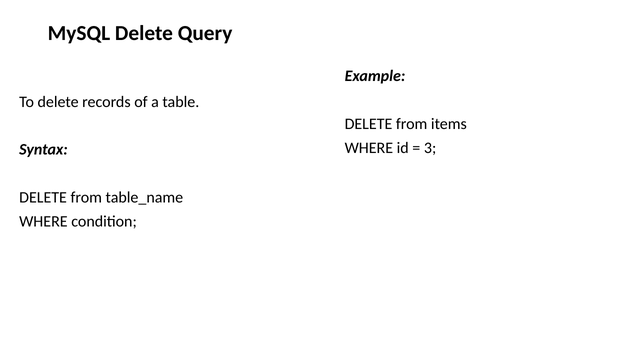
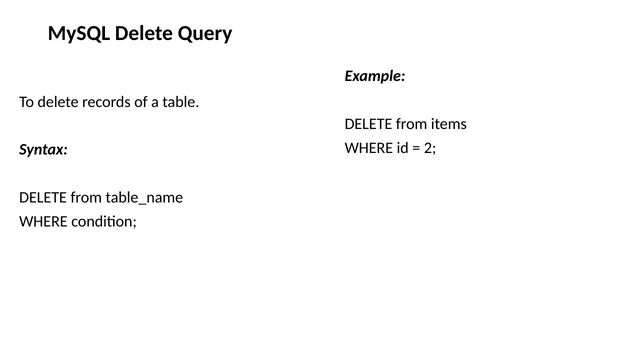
3: 3 -> 2 (430, 148)
